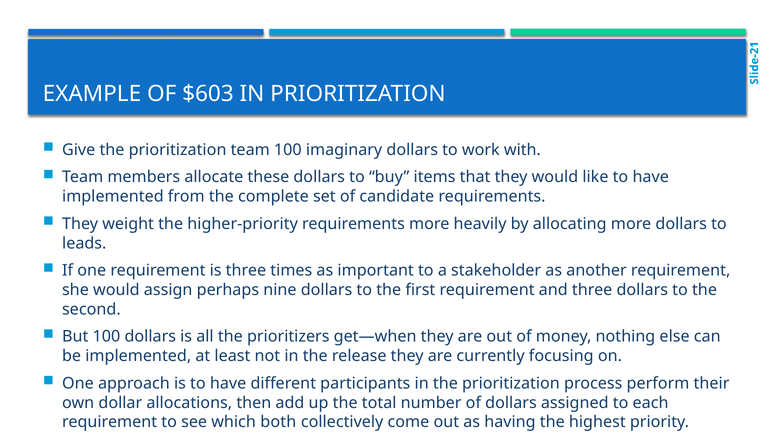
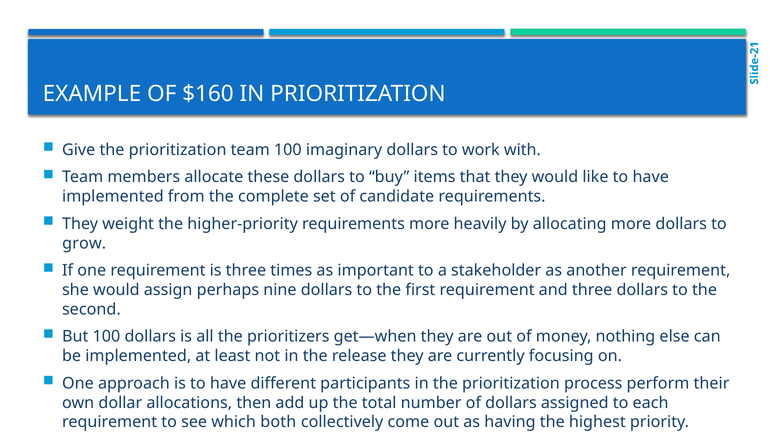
$603: $603 -> $160 (208, 94)
leads: leads -> grow (84, 243)
